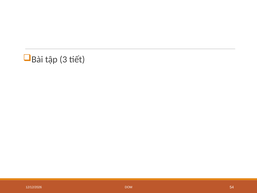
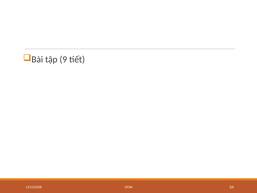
3: 3 -> 9 (63, 59)
